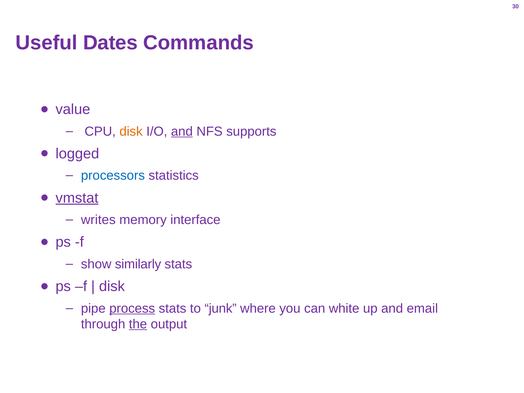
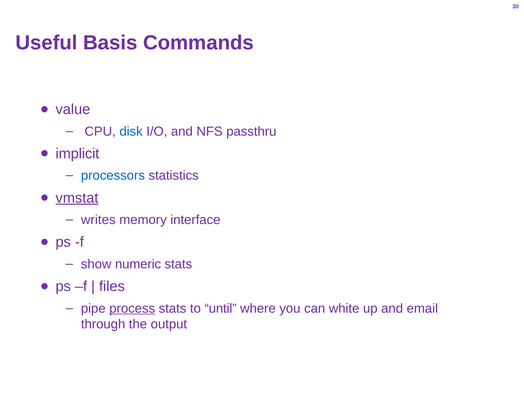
Dates: Dates -> Basis (110, 43)
disk colour: orange -> blue (131, 131)
and underline: present -> none (182, 131)
supports: supports -> passthru (251, 131)
logged: logged -> implicit (77, 154)
similarly: similarly -> numeric (138, 264)
disk: disk -> files (112, 286)
junk: junk -> until (221, 308)
the underline: present -> none (138, 324)
